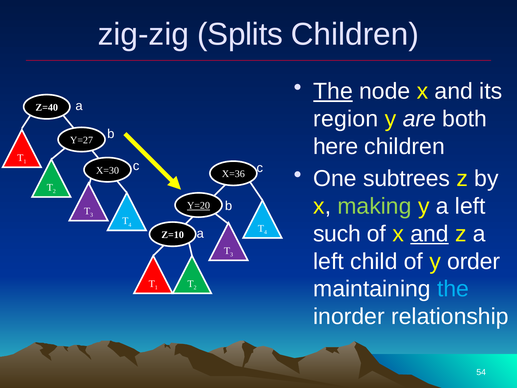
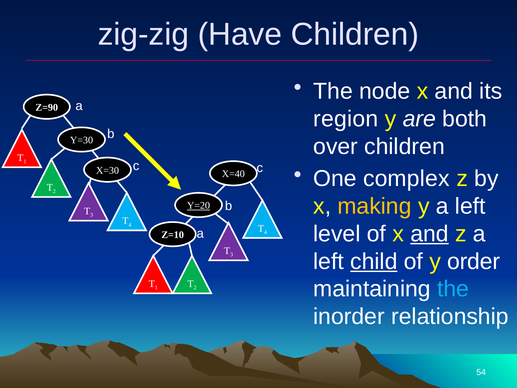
Splits: Splits -> Have (240, 35)
The underline: present -> none (333, 91)
Z=40: Z=40 -> Z=90 (47, 107)
Y=27: Y=27 -> Y=30 (82, 140)
here: here -> over (336, 146)
subtrees: subtrees -> complex (406, 179)
X=36: X=36 -> X=40 (233, 174)
making colour: light green -> yellow (374, 206)
such: such -> level (337, 234)
child underline: none -> present (374, 261)
